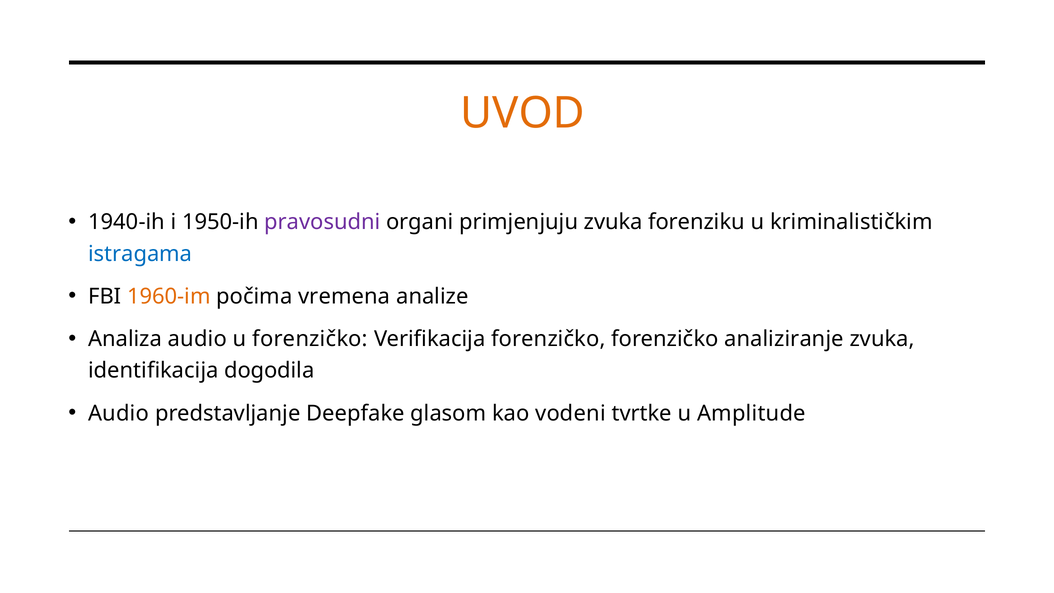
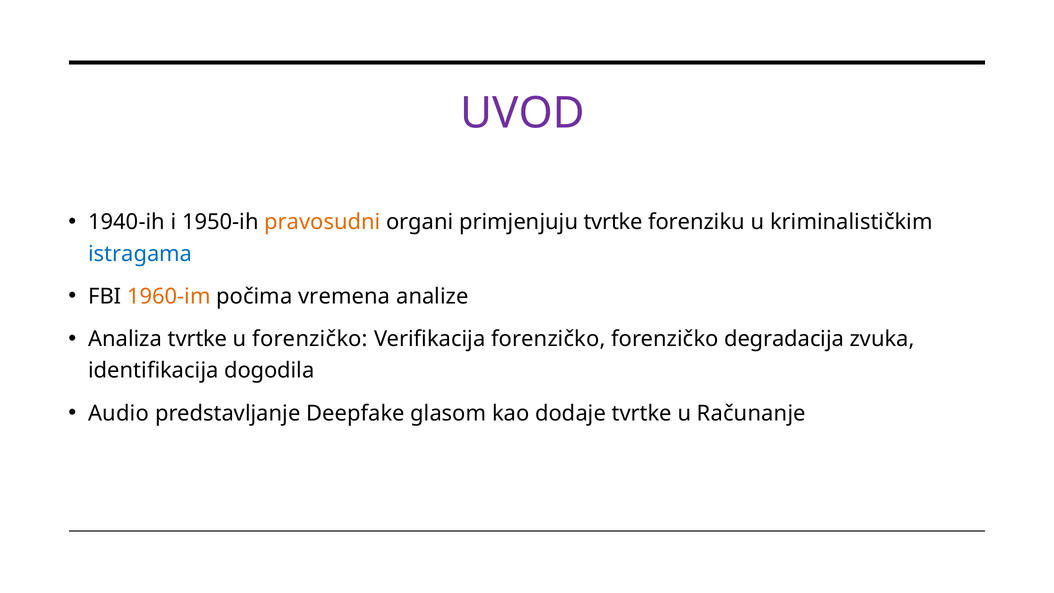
UVOD colour: orange -> purple (523, 113)
pravosudni colour: purple -> orange (322, 222)
primjenjuju zvuka: zvuka -> tvrtke (613, 222)
Analiza audio: audio -> tvrtke (198, 339)
analiziranje: analiziranje -> degradacija (784, 339)
vodeni: vodeni -> dodaje (571, 413)
Amplitude: Amplitude -> Računanje (751, 413)
